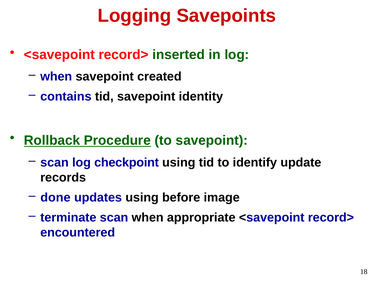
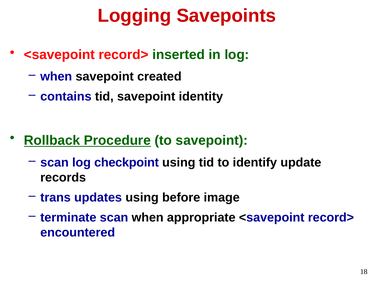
done: done -> trans (56, 197)
